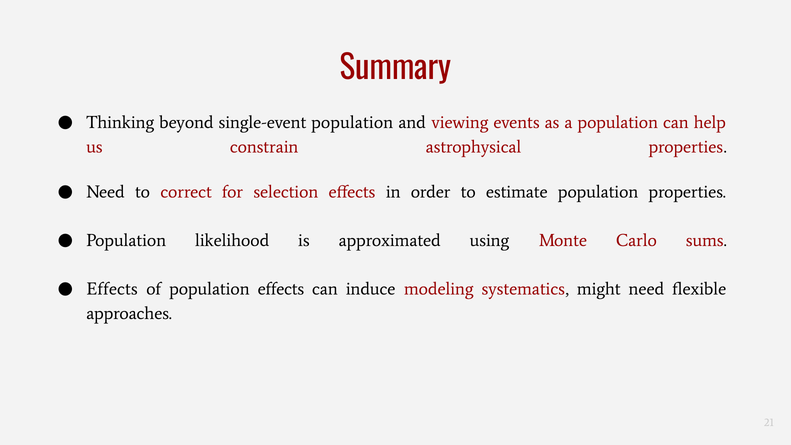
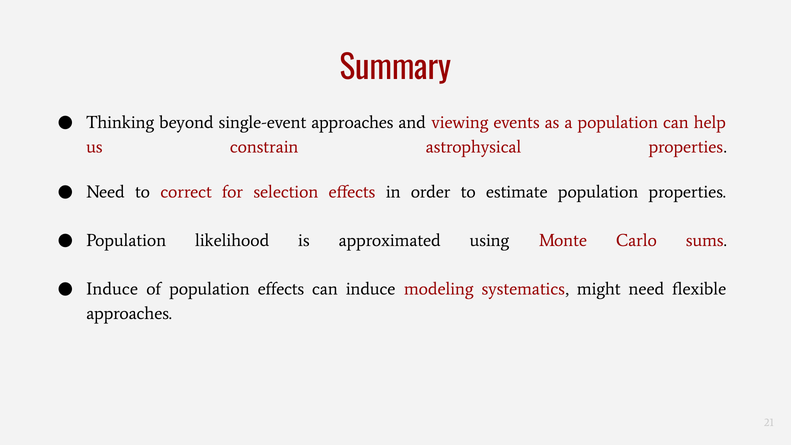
single-event population: population -> approaches (352, 123)
Effects: Effects -> Induce (112, 289)
